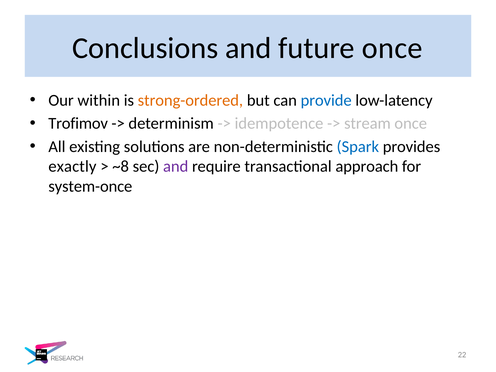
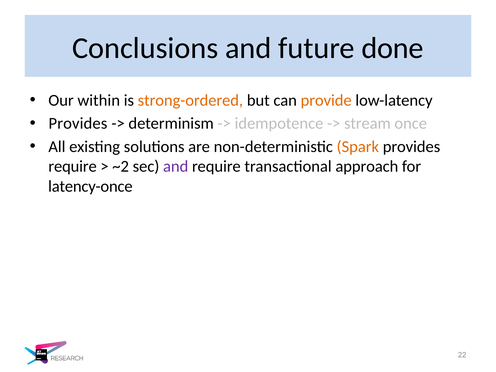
future once: once -> done (393, 48)
provide colour: blue -> orange (326, 100)
Trofimov: Trofimov -> Provides (78, 124)
Spark colour: blue -> orange (358, 147)
exactly: exactly -> require (73, 166)
~8: ~8 -> ~2 (121, 166)
system-once: system-once -> latency-once (90, 186)
